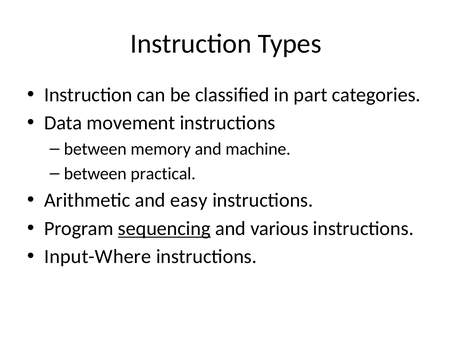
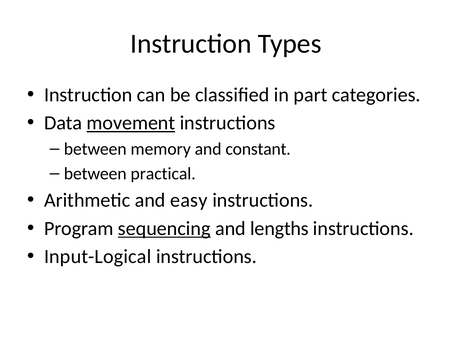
movement underline: none -> present (131, 123)
machine: machine -> constant (258, 149)
various: various -> lengths (279, 228)
Input-Where: Input-Where -> Input-Logical (98, 257)
